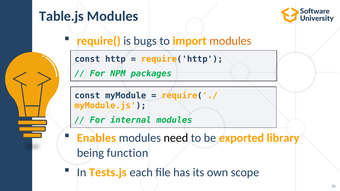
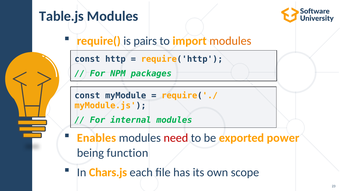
bugs: bugs -> pairs (145, 41)
need colour: black -> red (176, 138)
library: library -> power (283, 138)
Tests.js: Tests.js -> Chars.js (108, 173)
